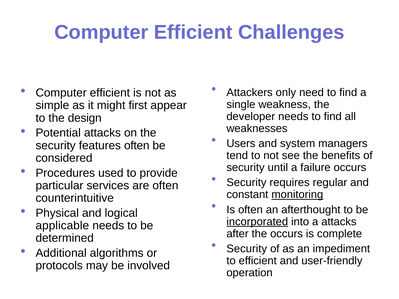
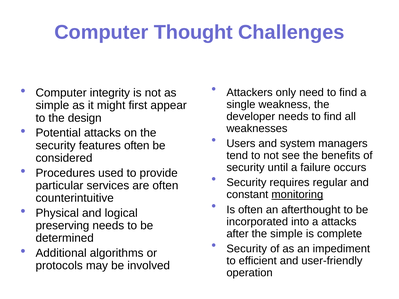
Efficient: Efficient -> Thought (193, 32)
efficient: efficient -> integrity (110, 93)
incorporated underline: present -> none (257, 222)
applicable: applicable -> preserving (62, 226)
the occurs: occurs -> simple (286, 234)
